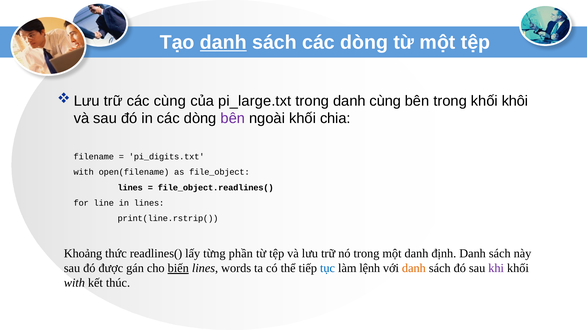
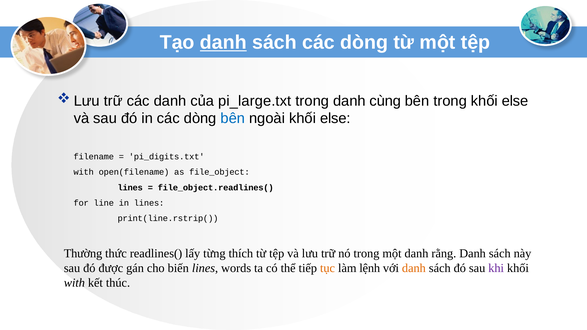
các cùng: cùng -> danh (170, 101)
trong khối khôi: khôi -> else (515, 101)
bên colour: purple -> blue (233, 119)
ngoài khối chia: chia -> else (335, 119)
Khoảng: Khoảng -> Thường (83, 254)
phần: phần -> thích (241, 254)
định: định -> rằng (444, 254)
biến underline: present -> none (178, 268)
tục colour: blue -> orange (328, 268)
